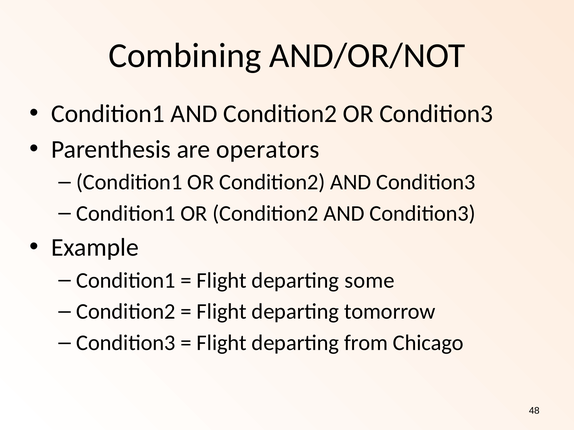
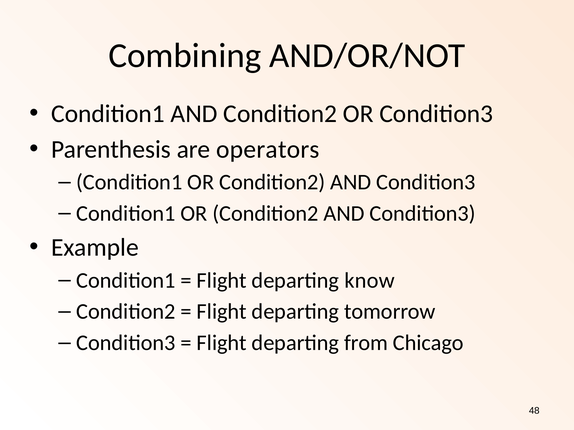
some: some -> know (370, 281)
